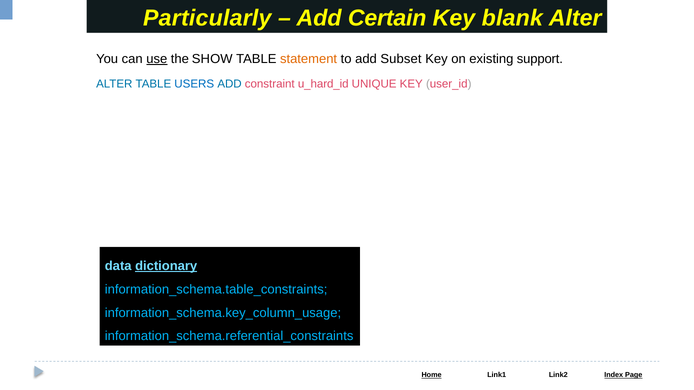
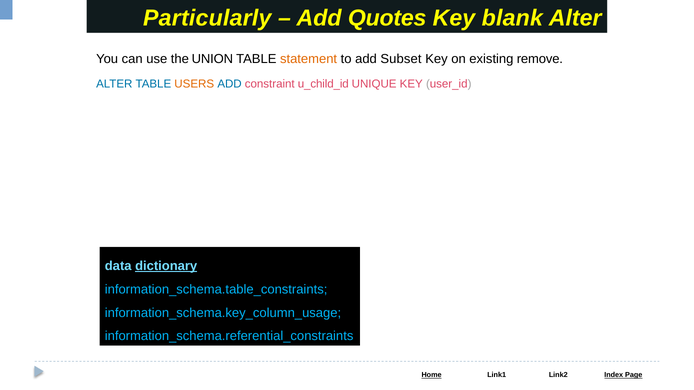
Certain: Certain -> Quotes (387, 18)
use underline: present -> none (157, 59)
SHOW: SHOW -> UNION (212, 59)
support: support -> remove (540, 59)
USERS colour: blue -> orange (194, 84)
u_hard_id: u_hard_id -> u_child_id (323, 84)
